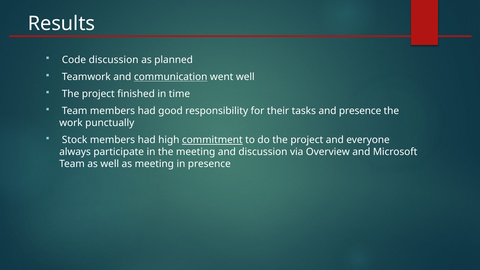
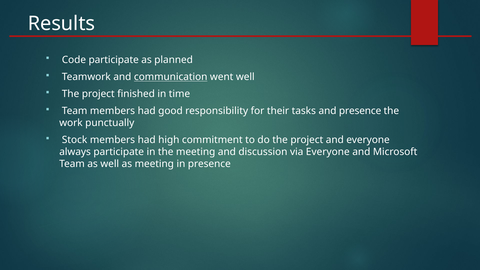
Code discussion: discussion -> participate (114, 60)
commitment underline: present -> none (212, 140)
via Overview: Overview -> Everyone (328, 152)
